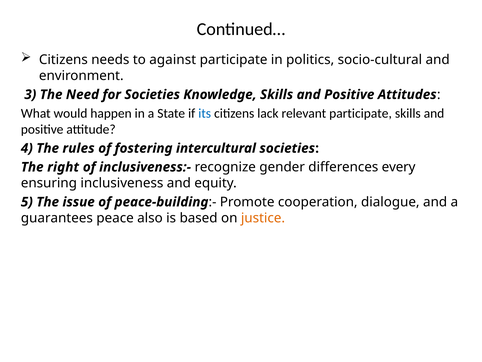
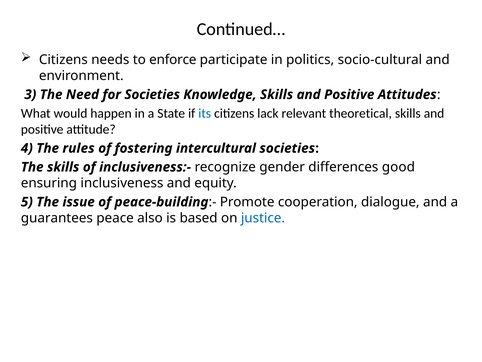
against: against -> enforce (173, 60)
relevant participate: participate -> theoretical (361, 113)
The right: right -> skills (63, 167)
every: every -> good (398, 167)
justice colour: orange -> blue (263, 218)
